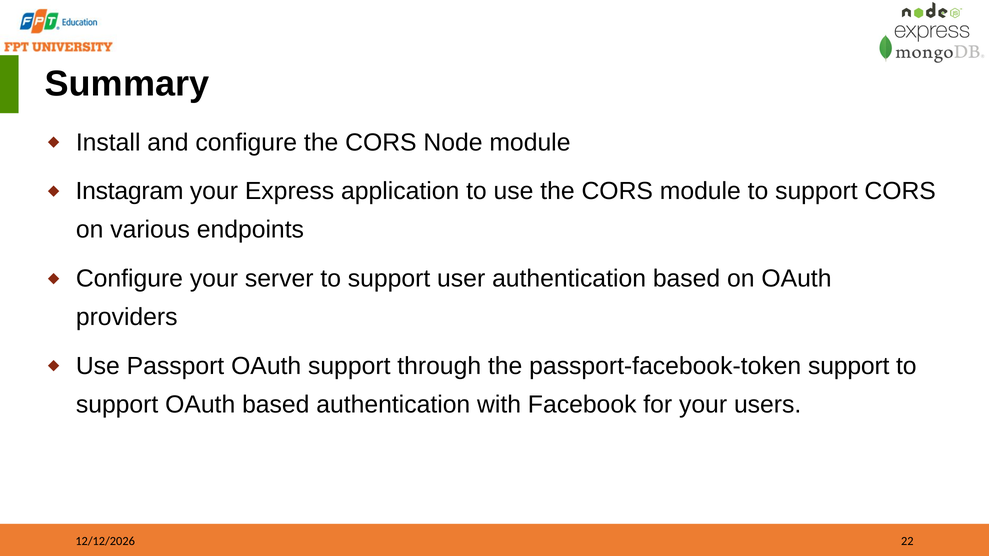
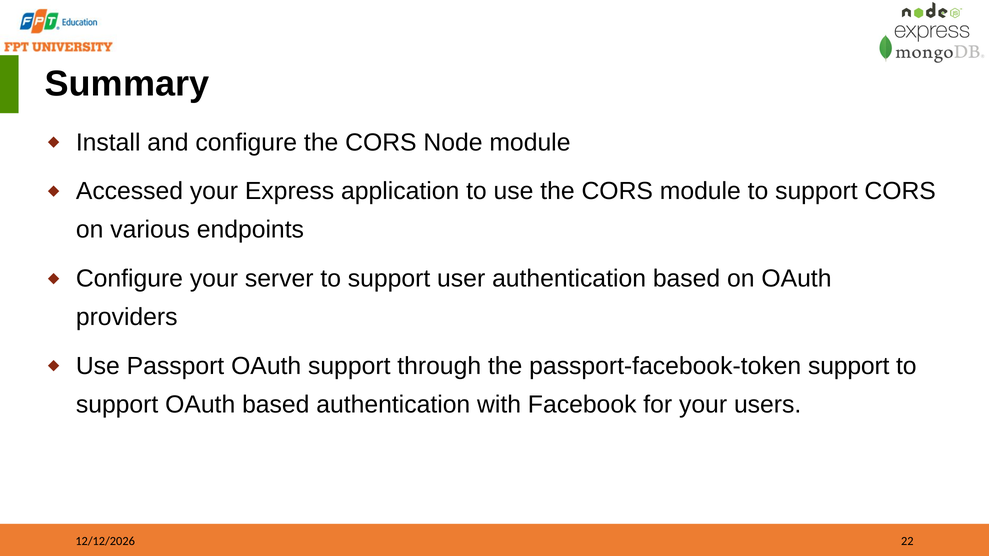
Instagram: Instagram -> Accessed (129, 191)
